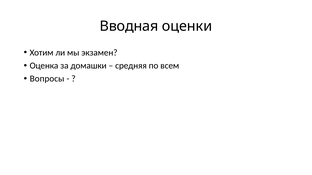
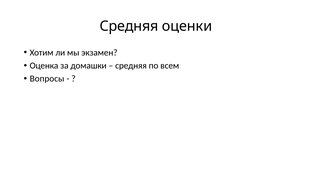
Вводная: Вводная -> Средняя (129, 26)
